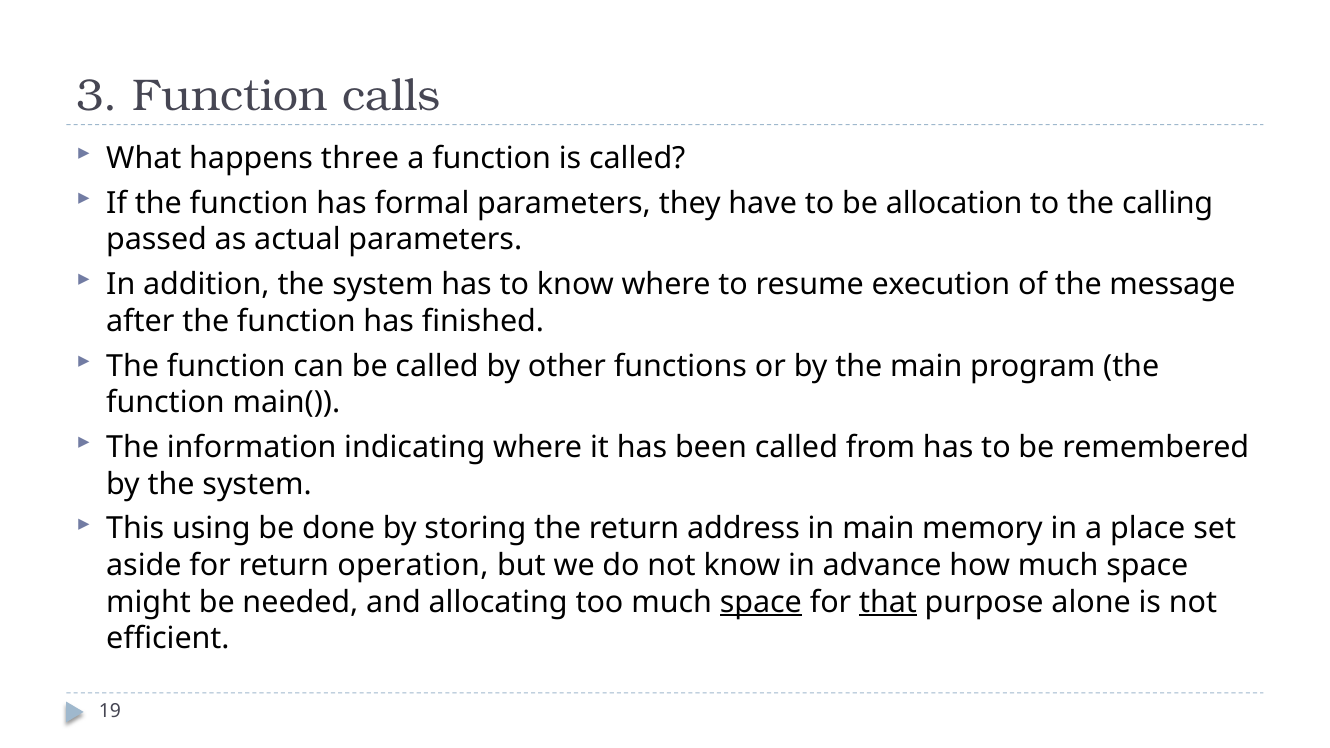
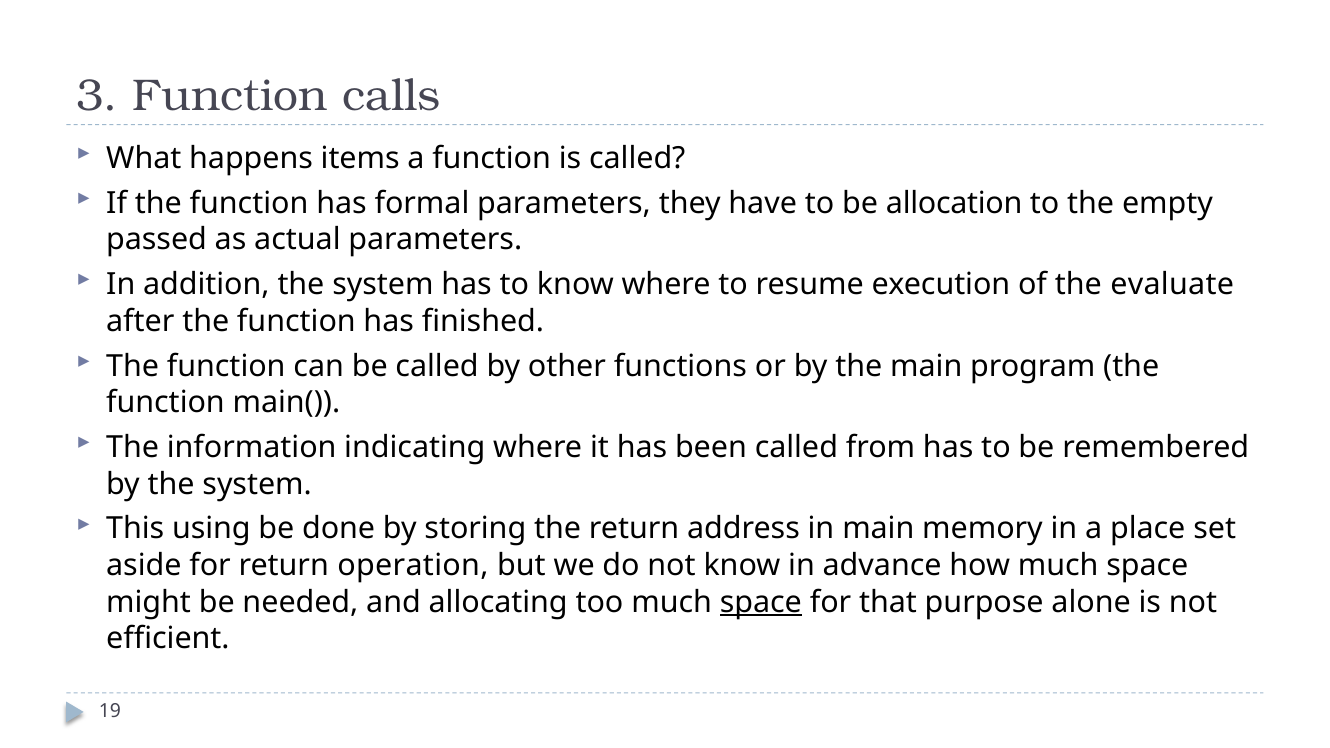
three: three -> items (360, 158)
calling: calling -> empty (1167, 203)
message: message -> evaluate (1172, 285)
that underline: present -> none (888, 602)
